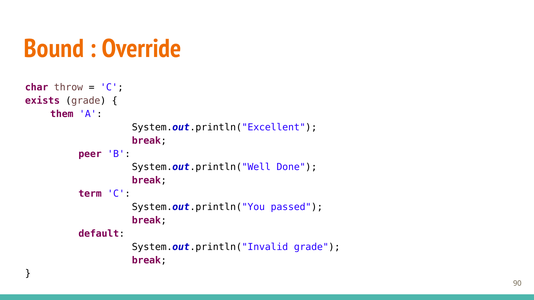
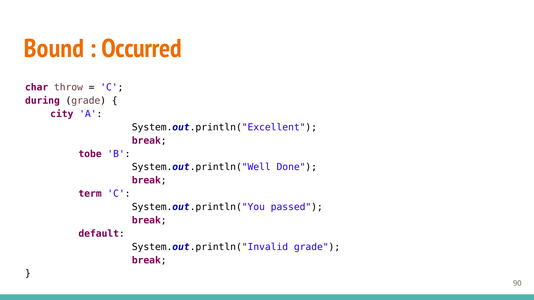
Override: Override -> Occurred (142, 49)
exists: exists -> during (42, 101)
them: them -> city (62, 114)
peer: peer -> tobe (90, 154)
